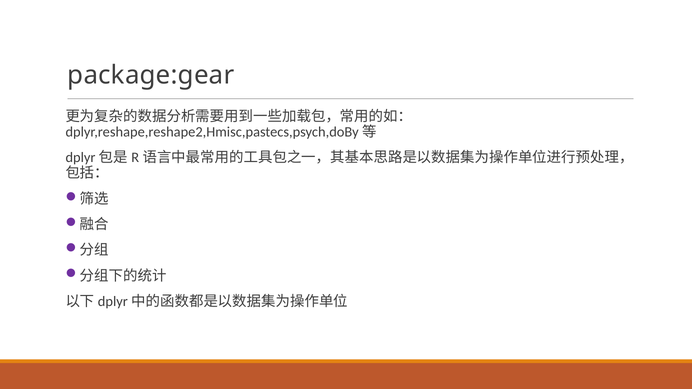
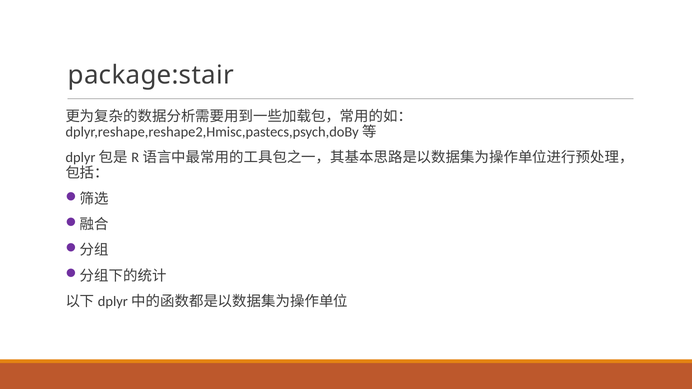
package:gear: package:gear -> package:stair (151, 75)
